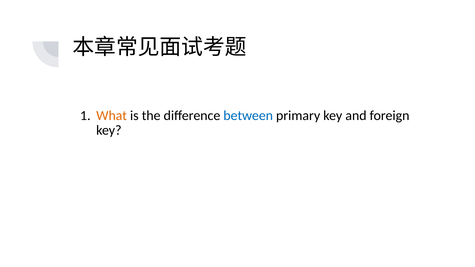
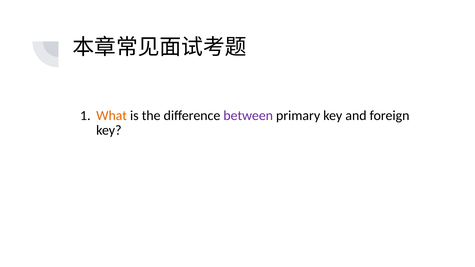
between colour: blue -> purple (248, 116)
